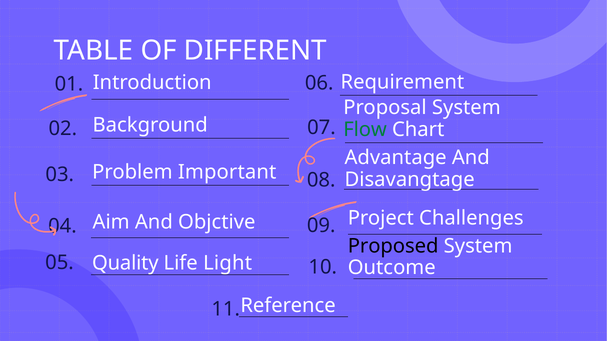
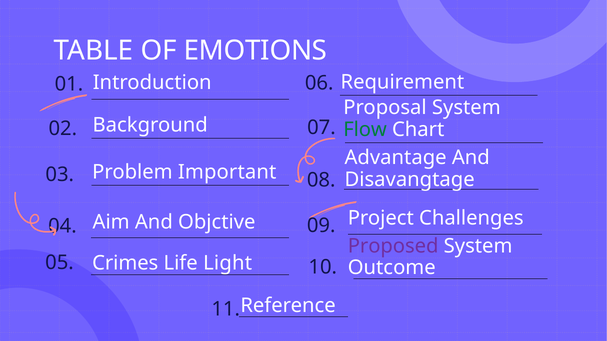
DIFFERENT: DIFFERENT -> EMOTIONS (255, 50)
Proposed colour: black -> purple (393, 246)
Quality: Quality -> Crimes (125, 264)
